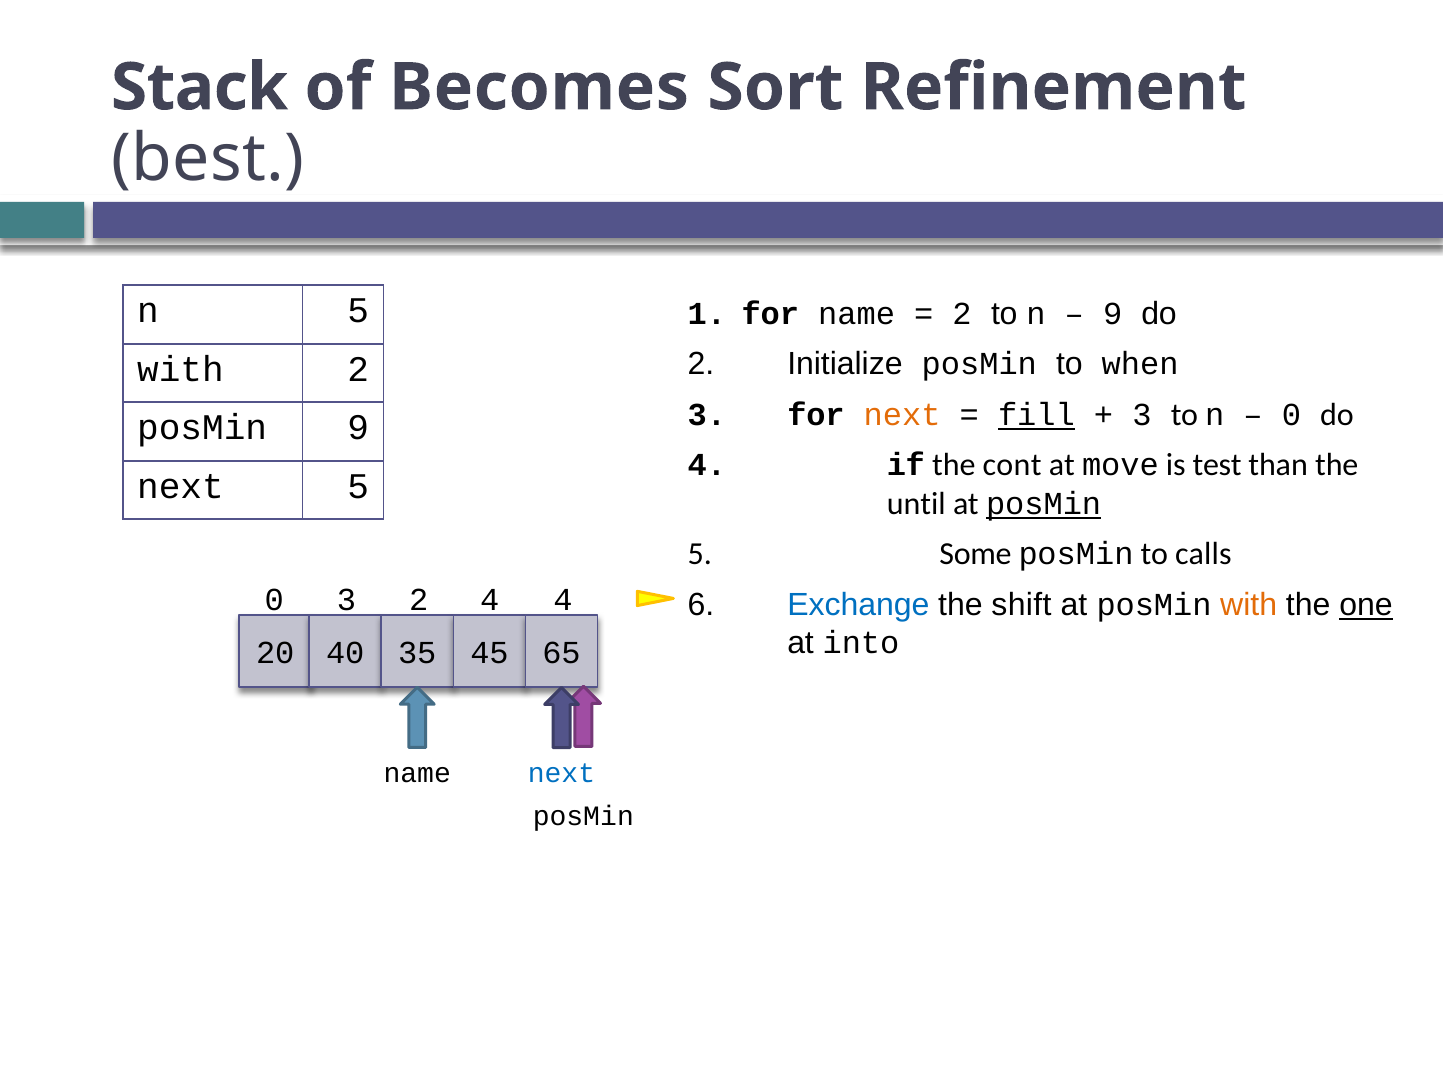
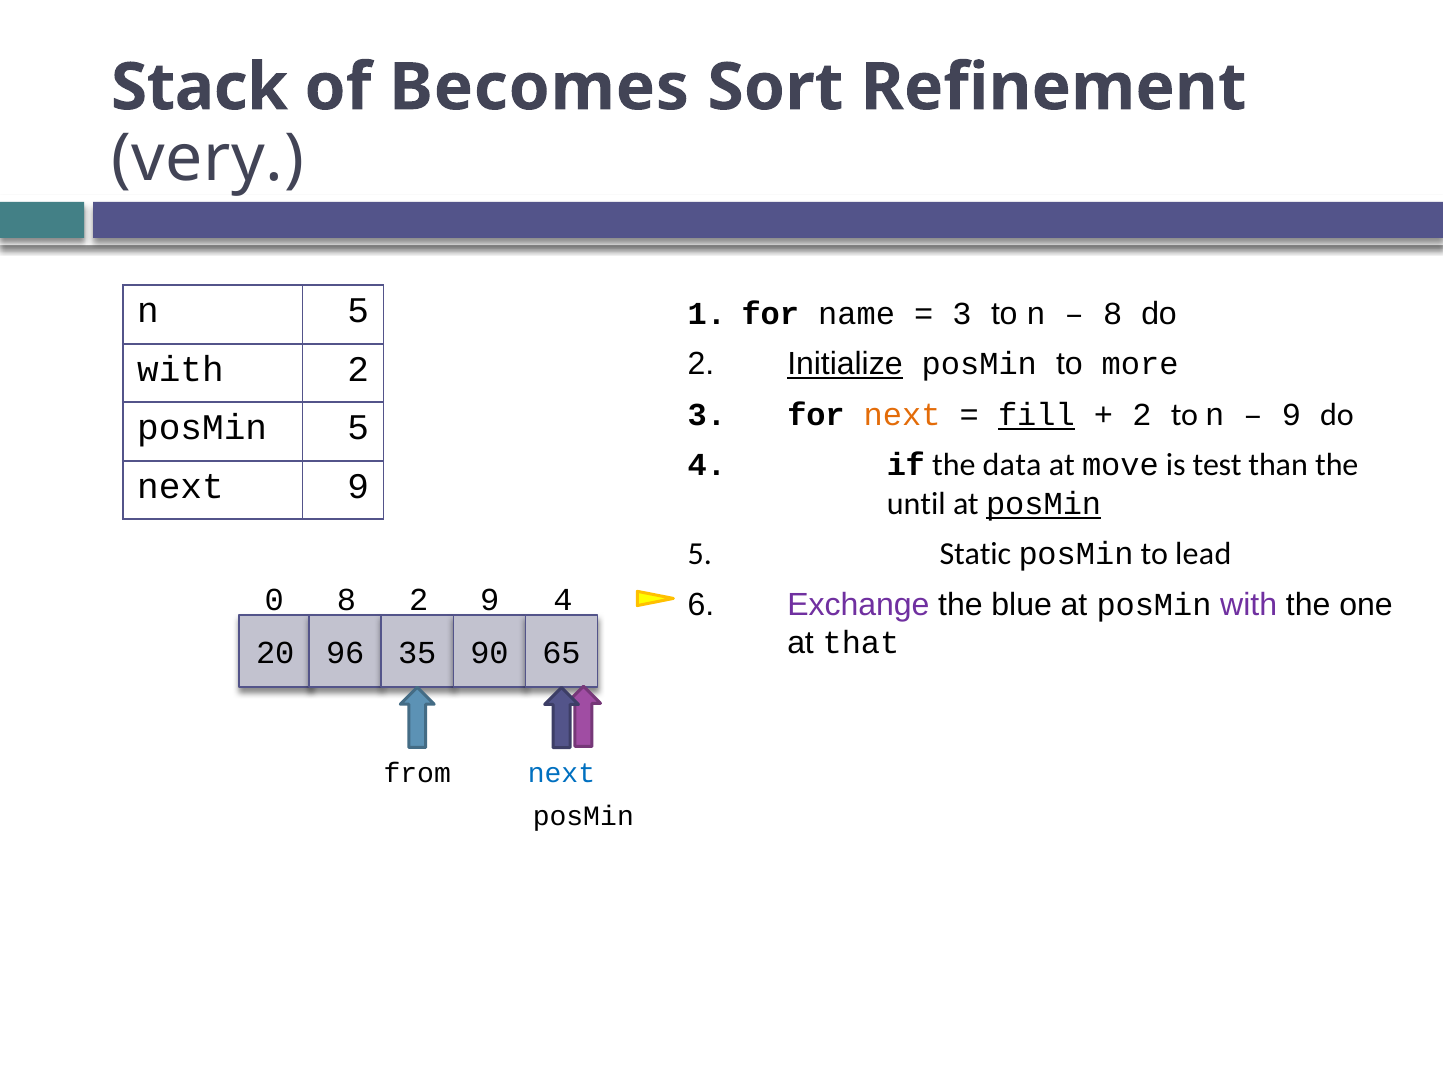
best: best -> very (208, 159)
2: 2 -> 3 (962, 314)
9: 9 -> 8 (1113, 314)
Initialize underline: none -> present (845, 364)
when: when -> more (1140, 364)
3: 3 -> 2 (1142, 415)
0: 0 -> 9 (1291, 415)
9: 9 -> 5 (358, 428)
cont: cont -> data (1012, 465)
next 5: 5 -> 9 (358, 486)
Some: Some -> Static (975, 554)
calls: calls -> lead (1203, 554)
0 3: 3 -> 8 (347, 600)
2 4: 4 -> 9 (490, 600)
Exchange colour: blue -> purple (858, 605)
shift: shift -> blue (1022, 605)
with colour: orange -> purple (1249, 605)
one underline: present -> none (1366, 605)
into: into -> that (861, 643)
40: 40 -> 96 (345, 653)
45: 45 -> 90 (489, 653)
name: name -> from (417, 773)
